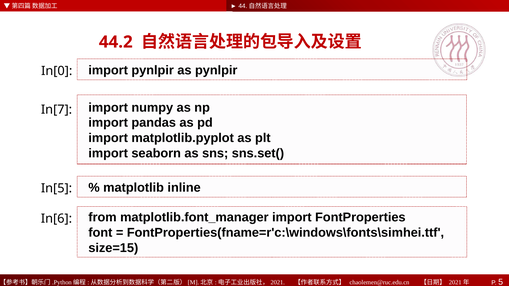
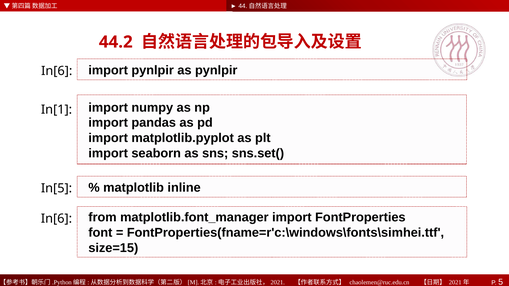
In[0: In[0 -> In[6 (57, 71)
In[7: In[7 -> In[1 (57, 110)
